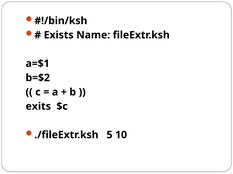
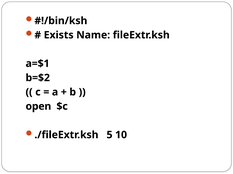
exits: exits -> open (38, 107)
